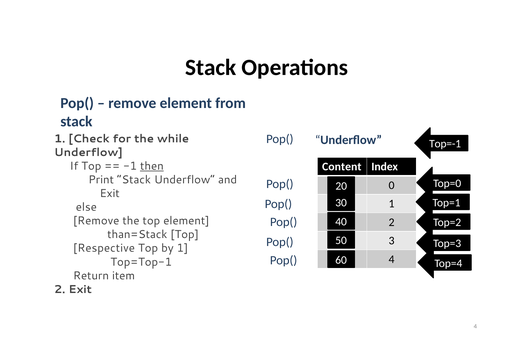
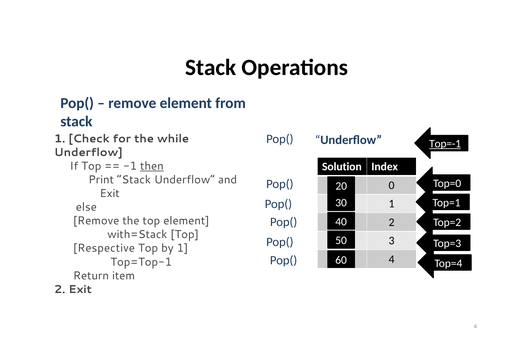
Top=-1 underline: none -> present (445, 144)
Content: Content -> Solution (342, 167)
than=Stack: than=Stack -> with=Stack (137, 234)
